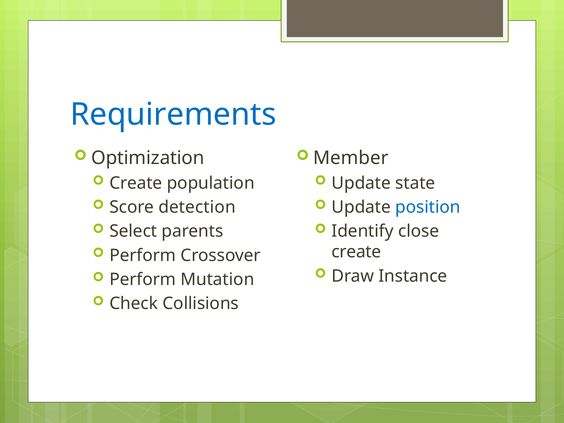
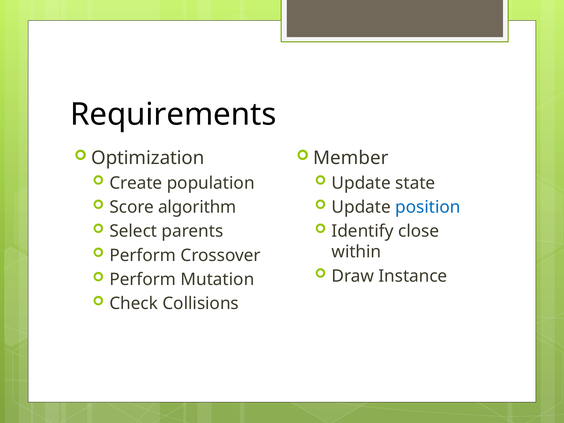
Requirements colour: blue -> black (173, 114)
detection: detection -> algorithm (197, 207)
create: create -> within (356, 252)
